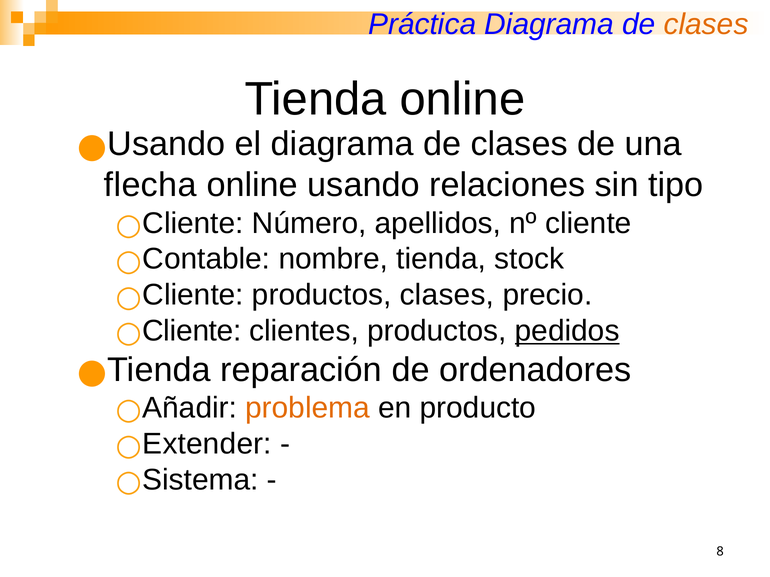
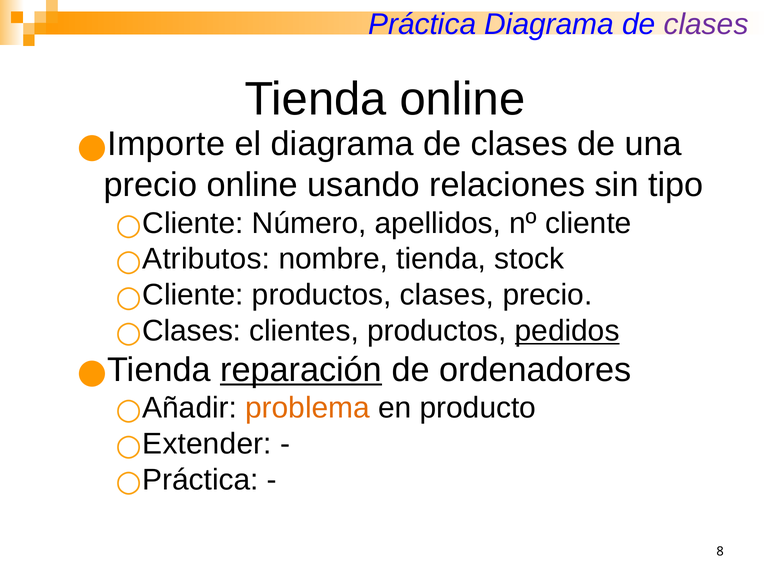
clases colour: orange -> purple (706, 25)
Usando: Usando -> Importe (166, 144)
flecha: flecha -> precio (151, 185)
Contable: Contable -> Atributos (206, 259)
Cliente: Cliente -> Clases (192, 331)
reparación underline: none -> present (301, 370)
Sistema: Sistema -> Práctica (201, 480)
